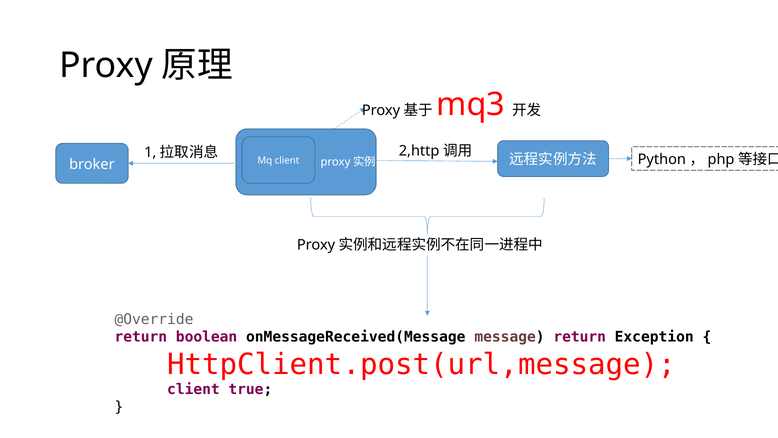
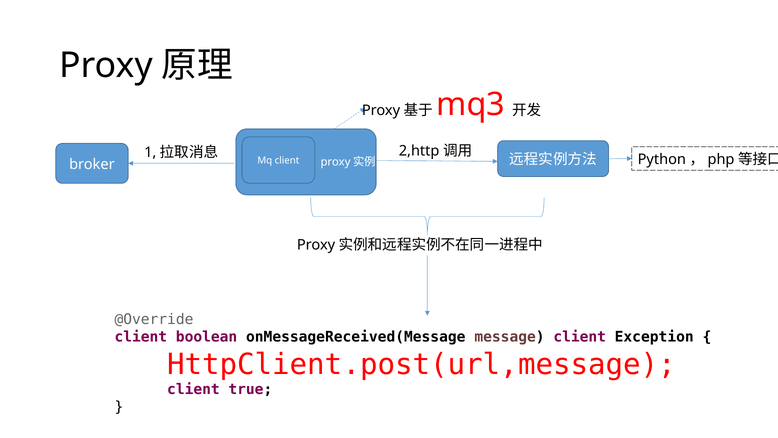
return: return -> client (141, 337)
message return: return -> client (580, 337)
